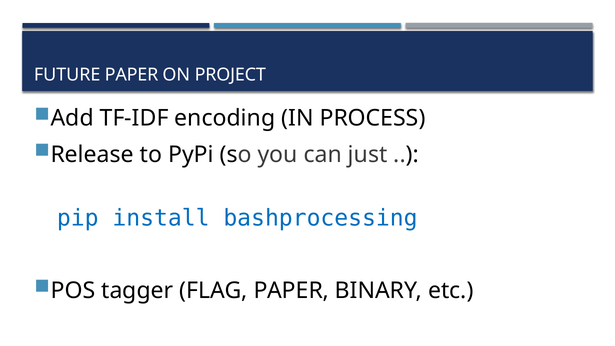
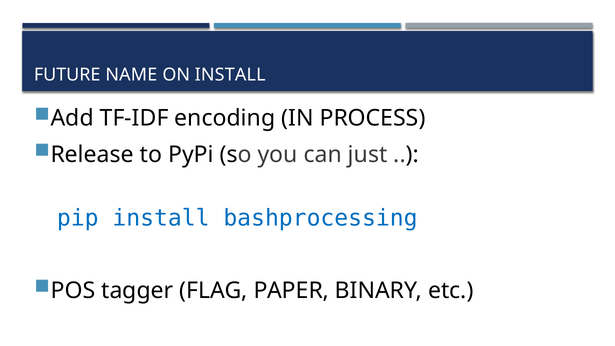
FUTURE PAPER: PAPER -> NAME (131, 75)
ON PROJECT: PROJECT -> INSTALL (230, 75)
